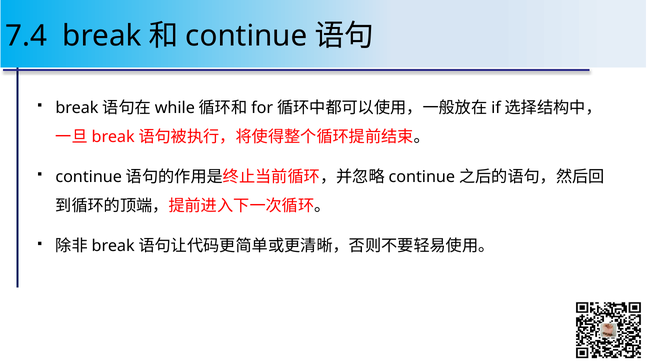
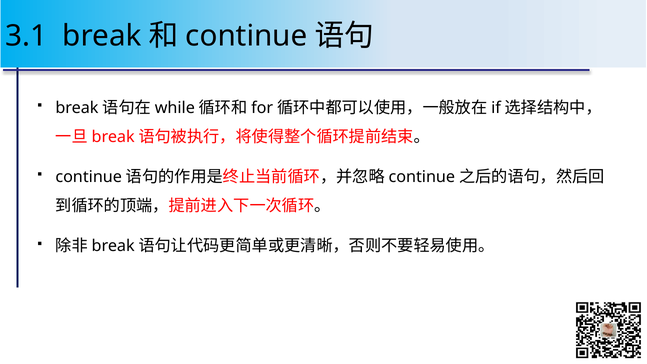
7.4: 7.4 -> 3.1 (26, 36)
